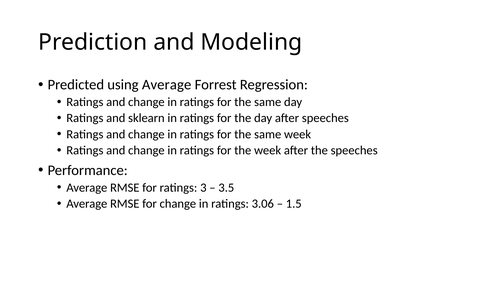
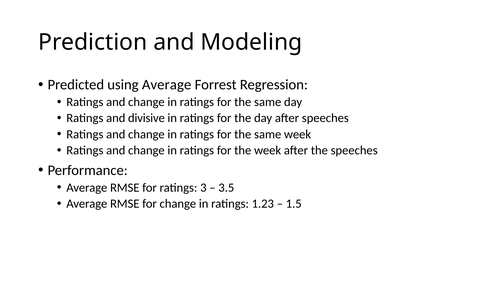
sklearn: sklearn -> divisive (146, 118)
3.06: 3.06 -> 1.23 (263, 204)
